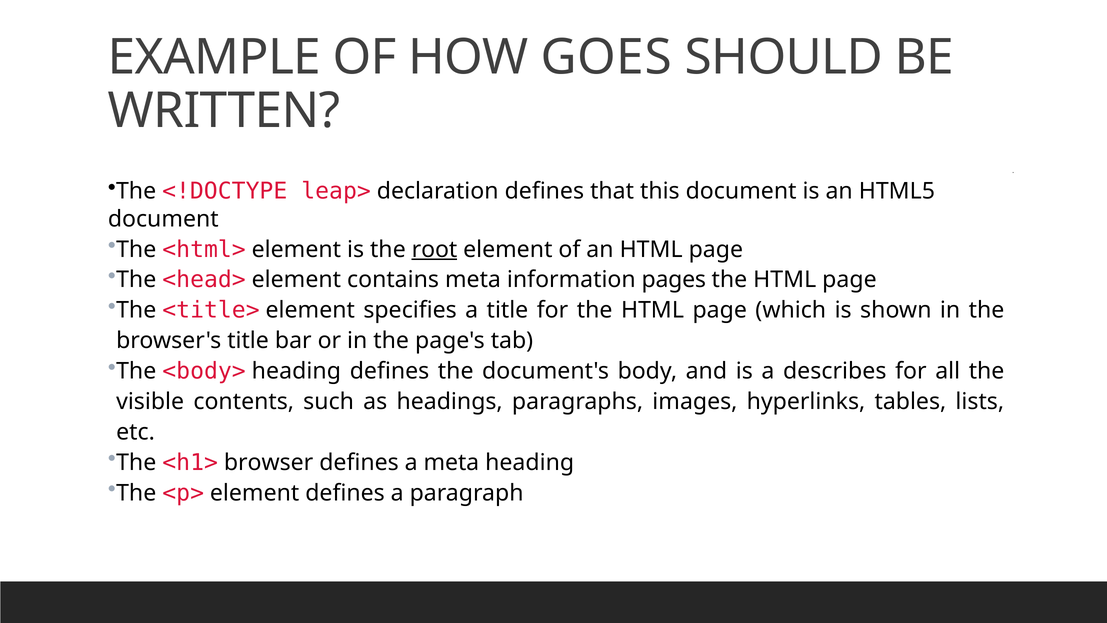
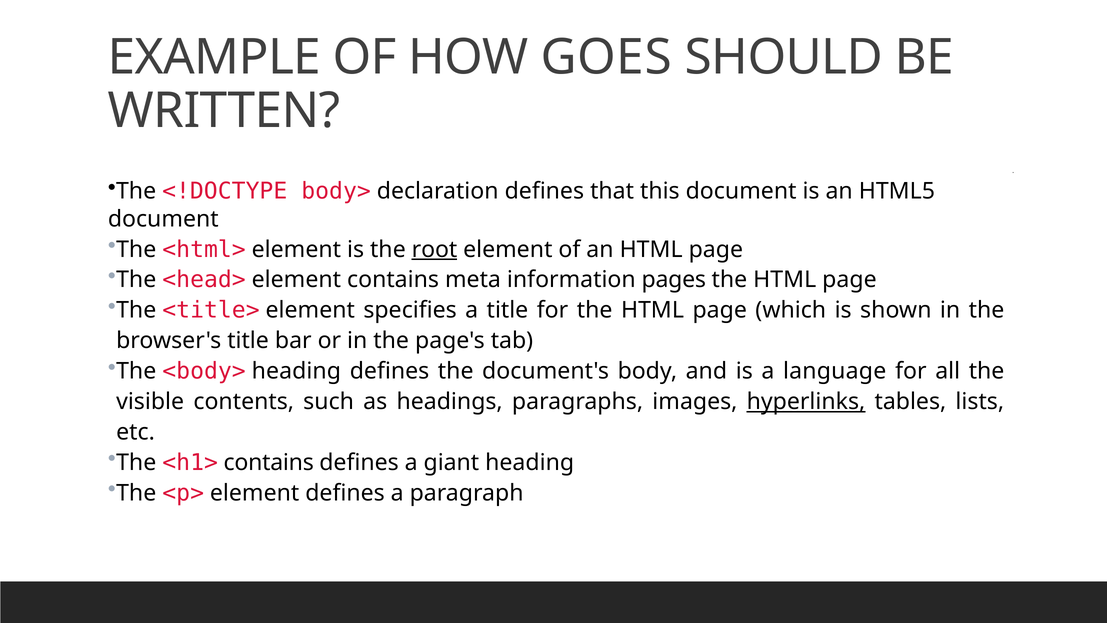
leap>: leap> -> body> (336, 191)
describes: describes -> language (835, 371)
hyperlinks underline: none -> present (806, 401)
<h1> browser: browser -> contains (269, 462)
a meta: meta -> giant (451, 462)
